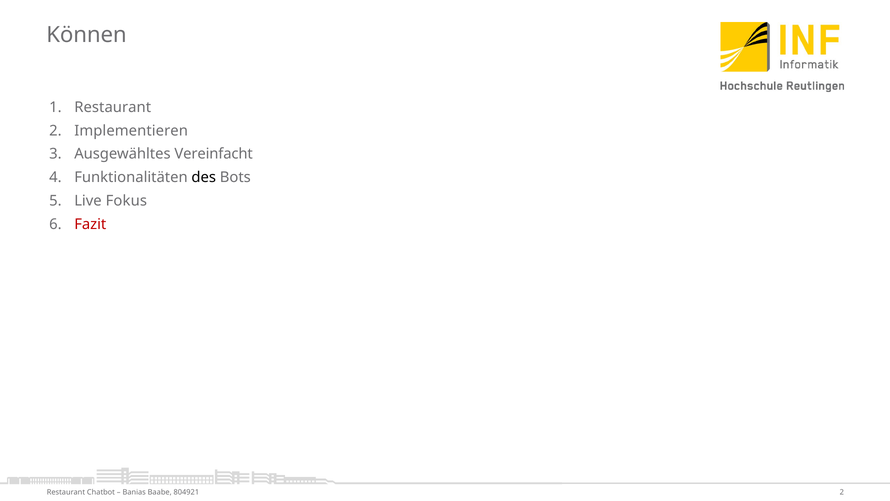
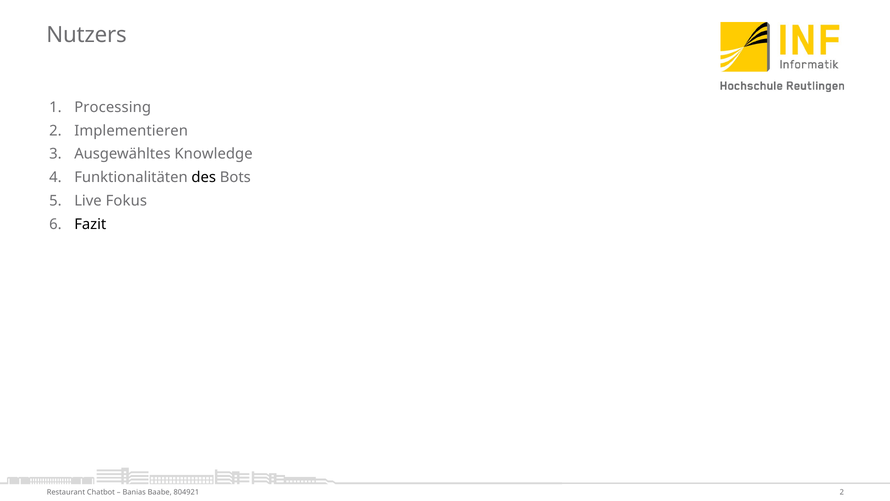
Können: Können -> Nutzers (87, 35)
Restaurant: Restaurant -> Processing (113, 107)
Vereinfacht: Vereinfacht -> Knowledge (214, 154)
Fazit colour: red -> black (90, 224)
